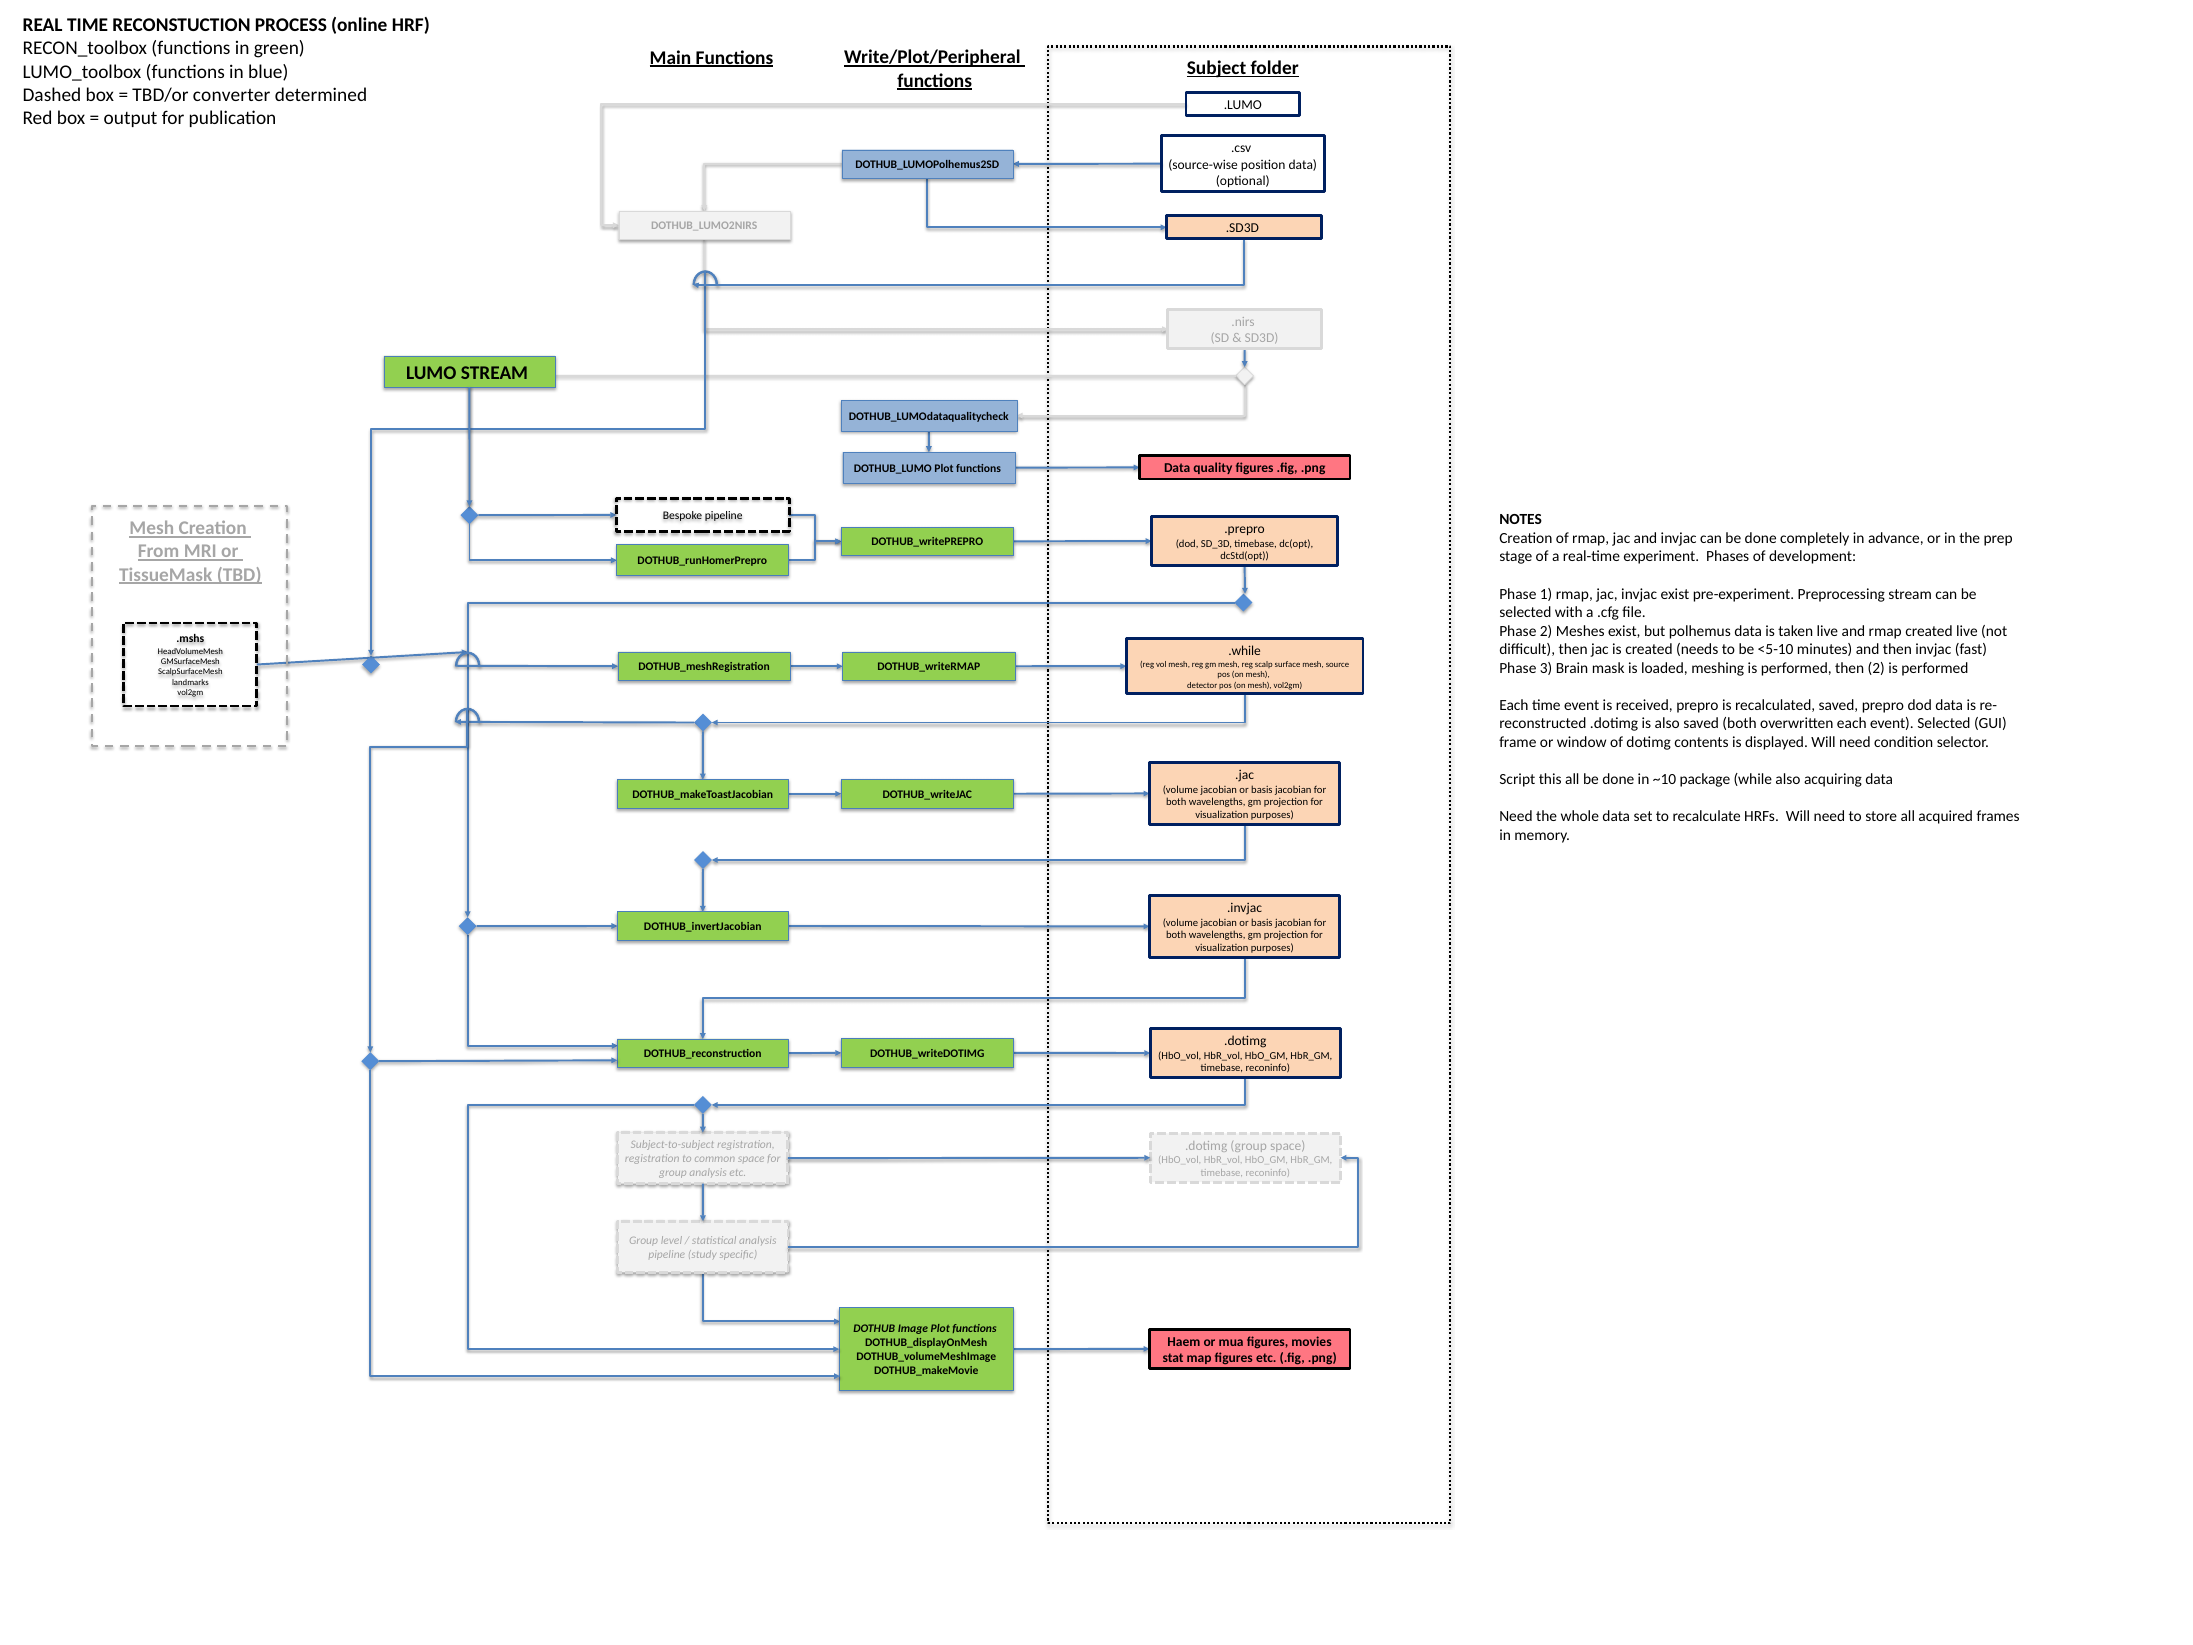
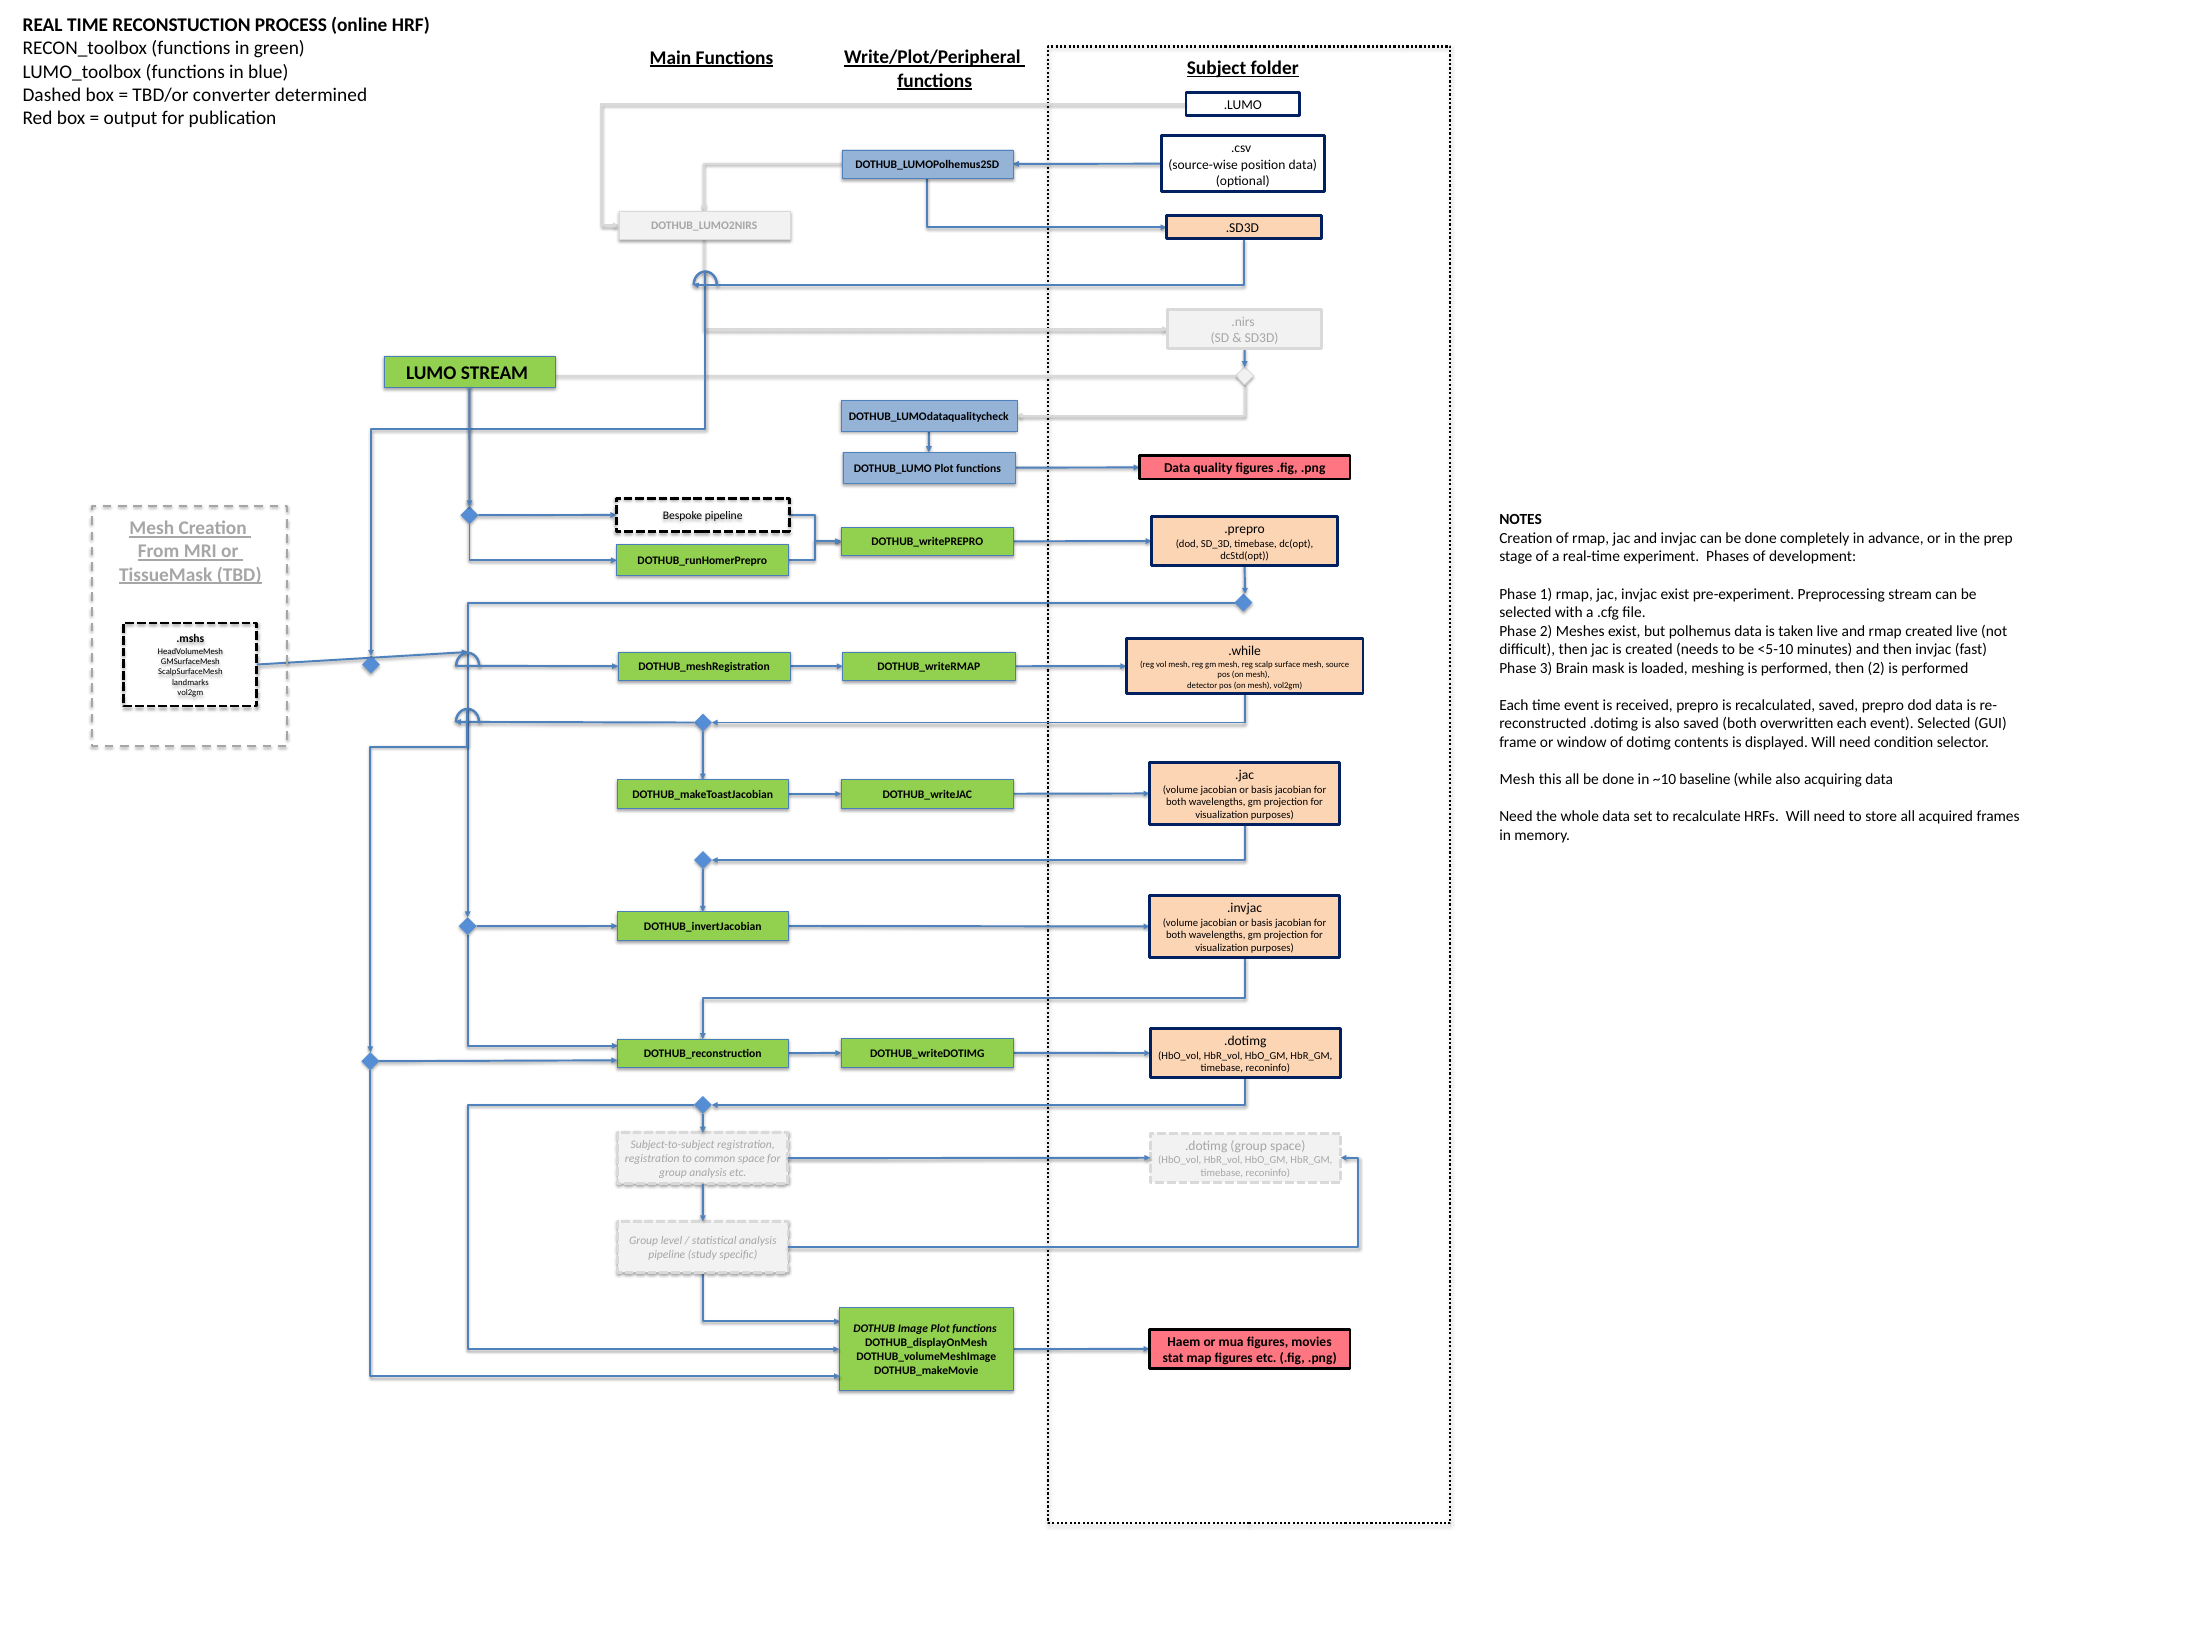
Script: Script -> Mesh (1517, 779)
package: package -> baseline (1705, 779)
